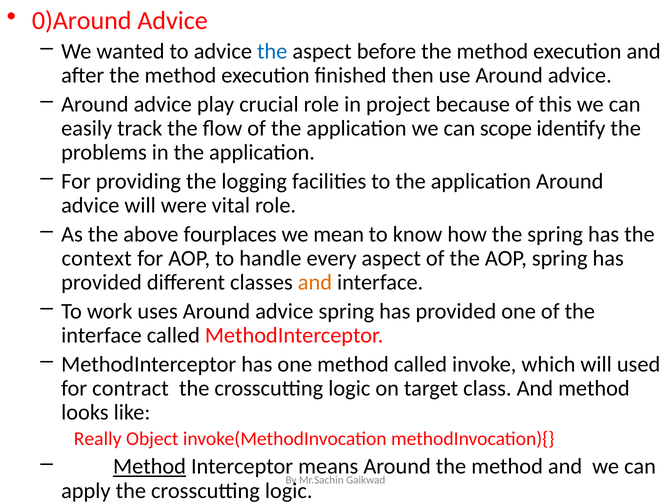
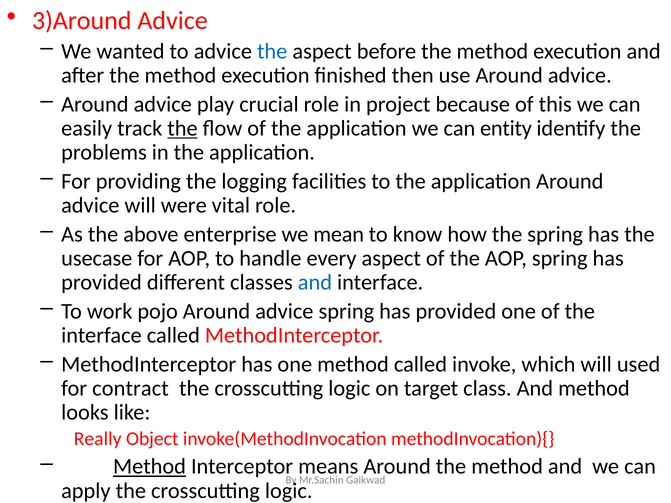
0)Around: 0)Around -> 3)Around (82, 21)
the underline: none -> present (183, 128)
scope: scope -> entity (506, 128)
fourplaces: fourplaces -> enterprise (230, 234)
context: context -> usecase (97, 259)
and colour: orange -> blue (315, 283)
uses: uses -> pojo (158, 311)
